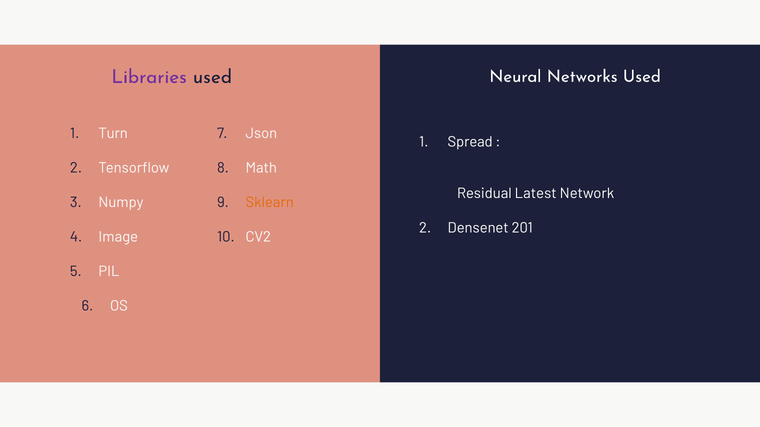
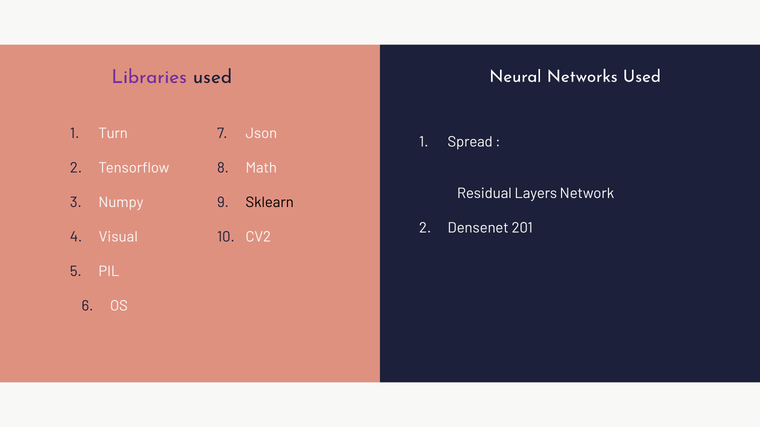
Latest: Latest -> Layers (536, 194)
Sklearn colour: orange -> black (270, 203)
Image: Image -> Visual (118, 237)
